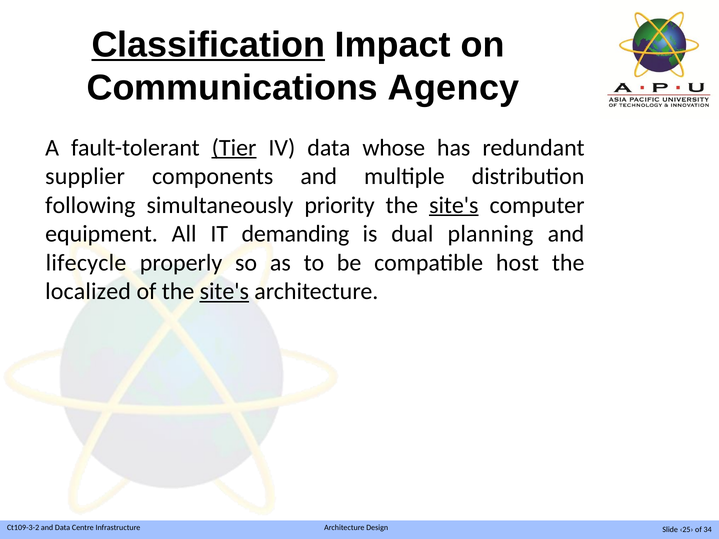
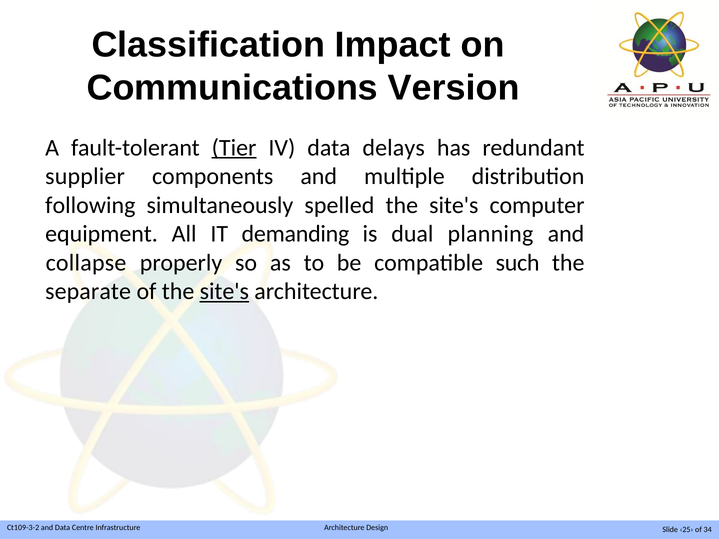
Classification underline: present -> none (208, 45)
Agency: Agency -> Version (454, 88)
whose: whose -> delays (394, 148)
priority: priority -> spelled (339, 205)
site's underline: present -> none (454, 205)
lifecycle: lifecycle -> collapse (86, 263)
host: host -> such (518, 263)
localized: localized -> separate (88, 292)
